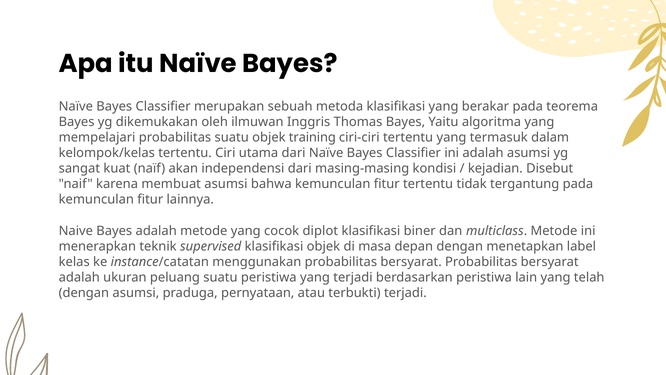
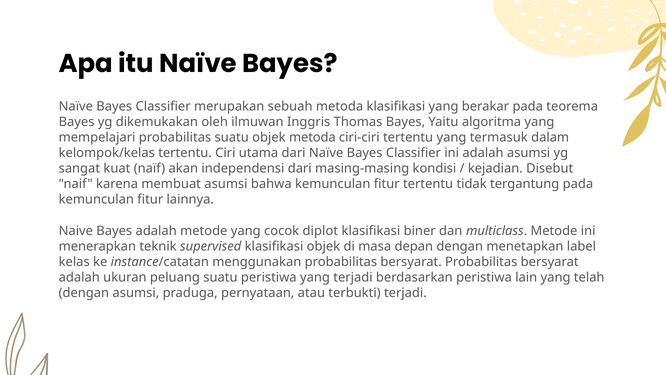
objek training: training -> metoda (312, 137)
